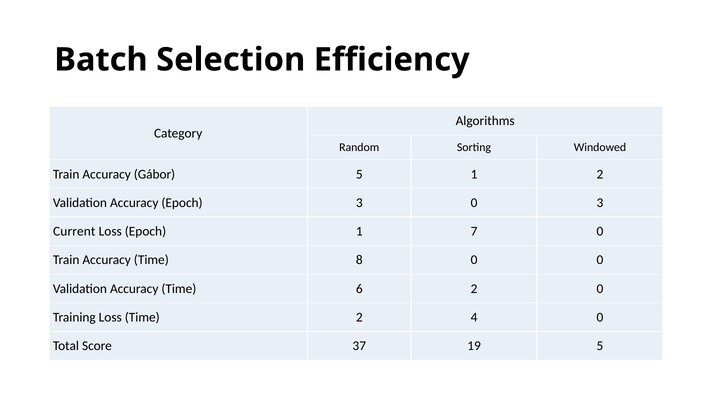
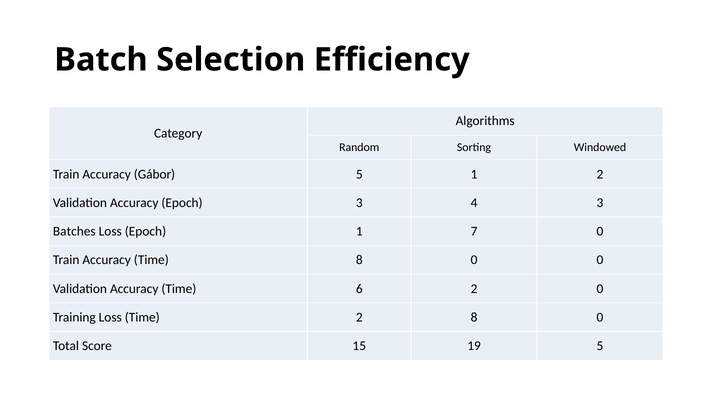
3 0: 0 -> 4 (474, 203)
Current: Current -> Batches (74, 232)
2 4: 4 -> 8 (474, 318)
37: 37 -> 15 (359, 346)
